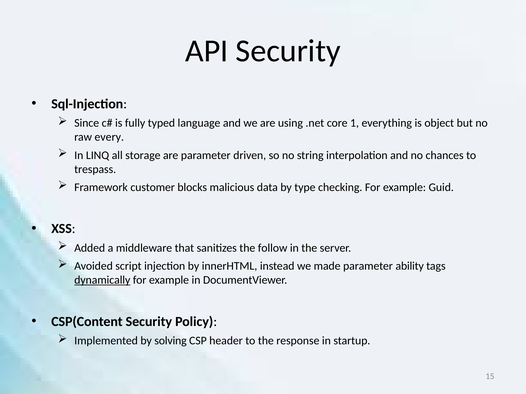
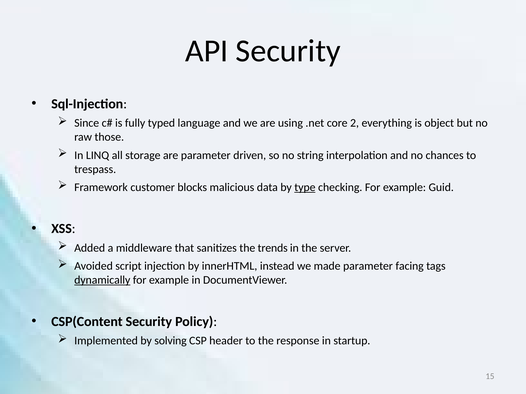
1: 1 -> 2 (355, 123)
every: every -> those (109, 137)
type underline: none -> present (305, 188)
follow: follow -> trends (273, 248)
ability: ability -> facing (410, 266)
